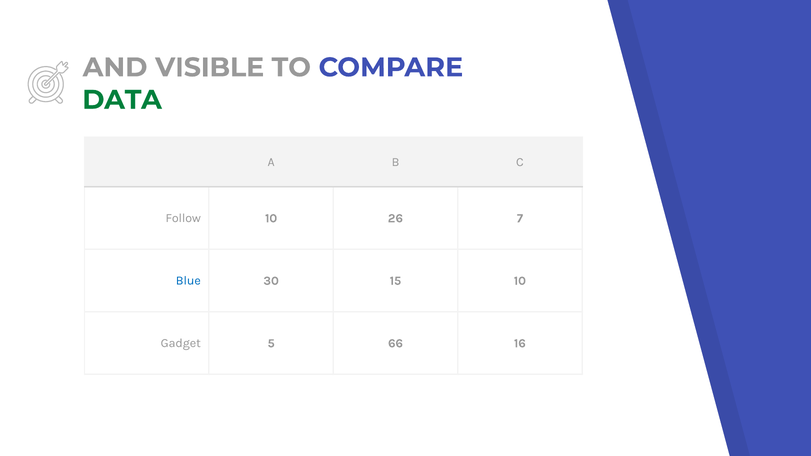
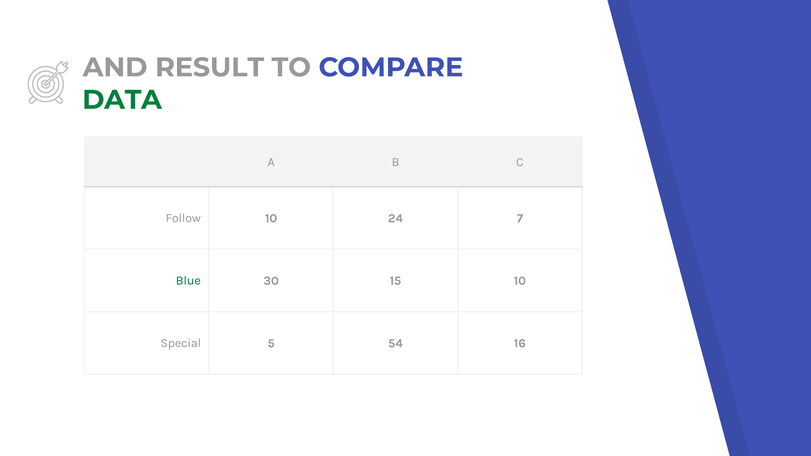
VISIBLE: VISIBLE -> RESULT (210, 67)
26: 26 -> 24 (395, 218)
Blue colour: blue -> green (188, 281)
Gadget: Gadget -> Special (181, 343)
66: 66 -> 54 (395, 343)
